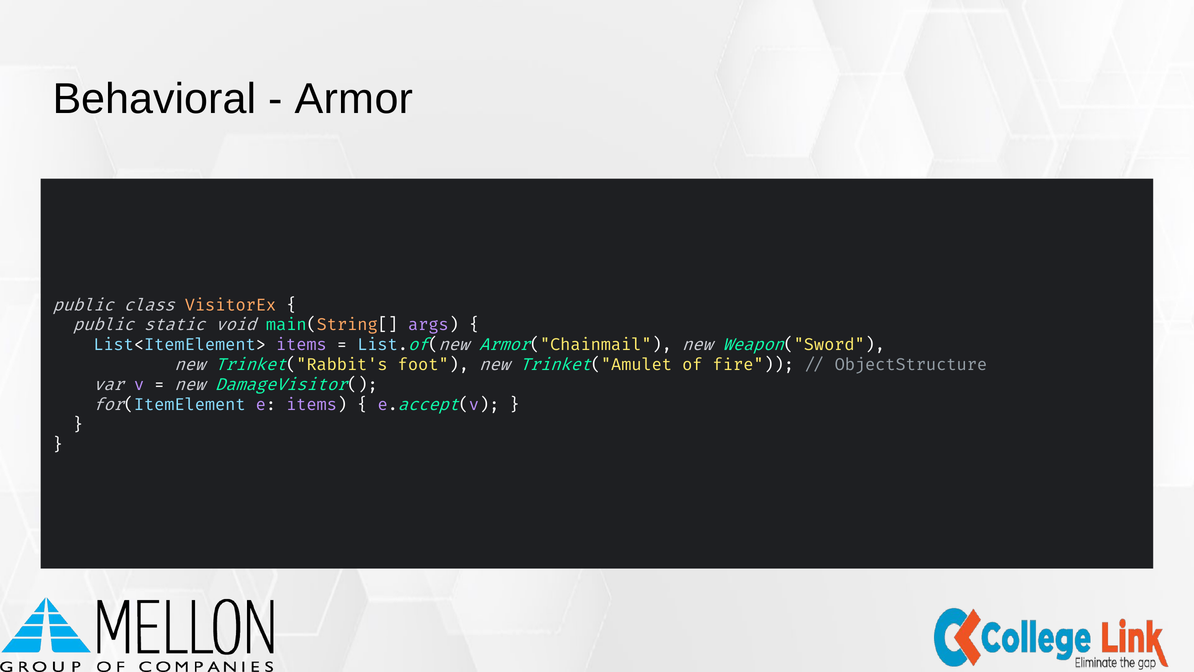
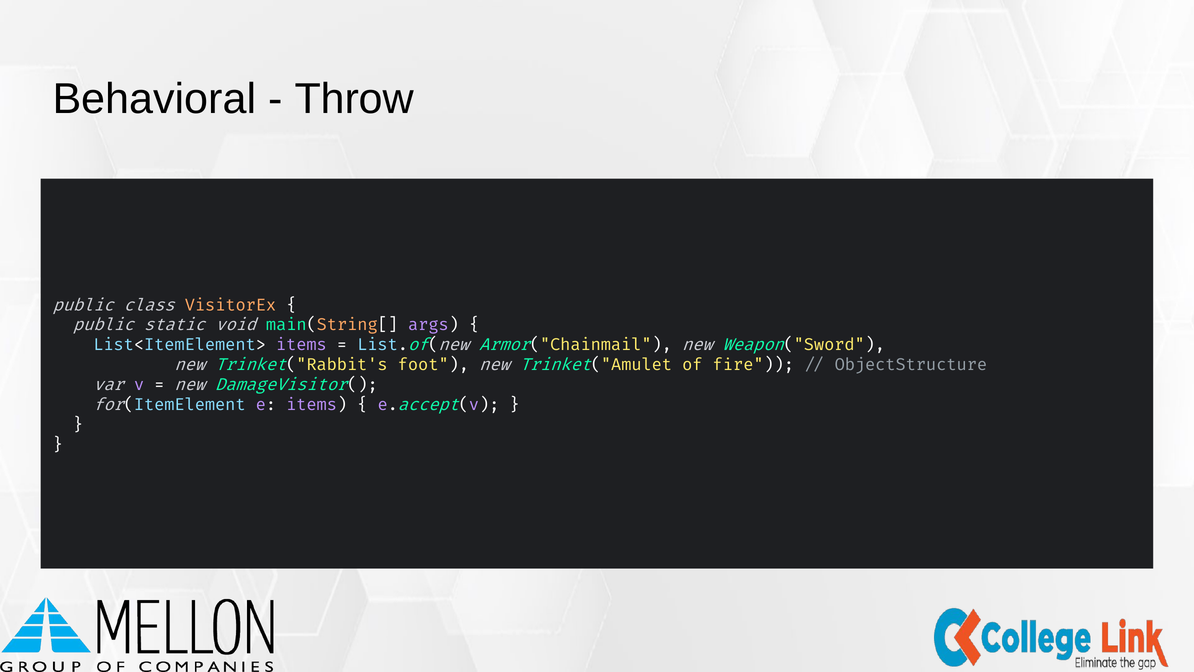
Armor: Armor -> Throw (354, 99)
